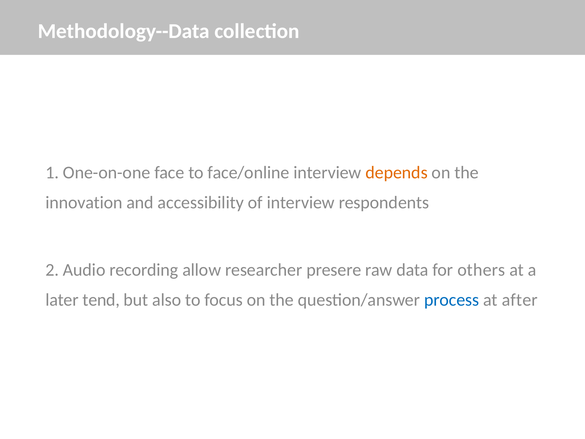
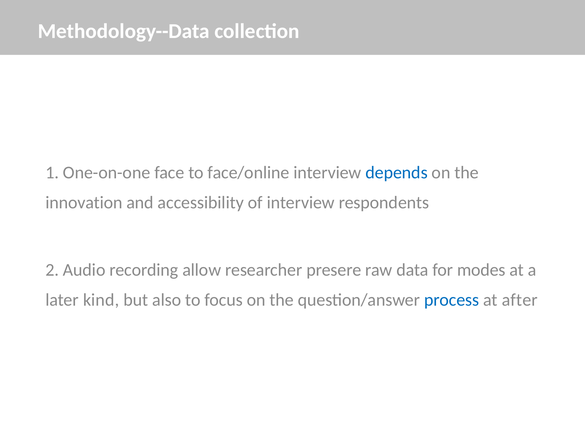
depends colour: orange -> blue (397, 173)
others: others -> modes (481, 270)
tend: tend -> kind (101, 300)
